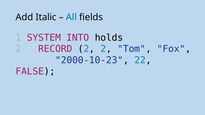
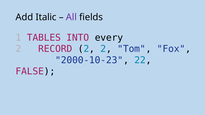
All colour: blue -> purple (71, 17)
SYSTEM: SYSTEM -> TABLES (44, 38)
holds: holds -> every (109, 38)
